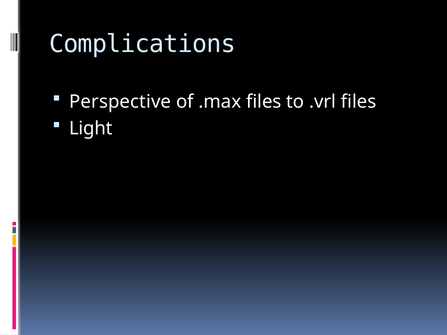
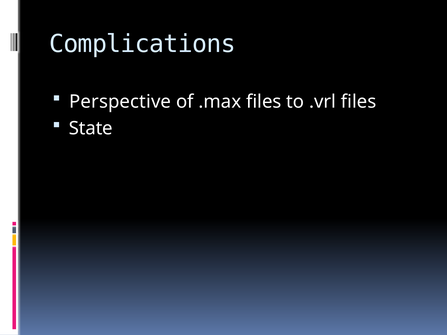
Light: Light -> State (91, 129)
